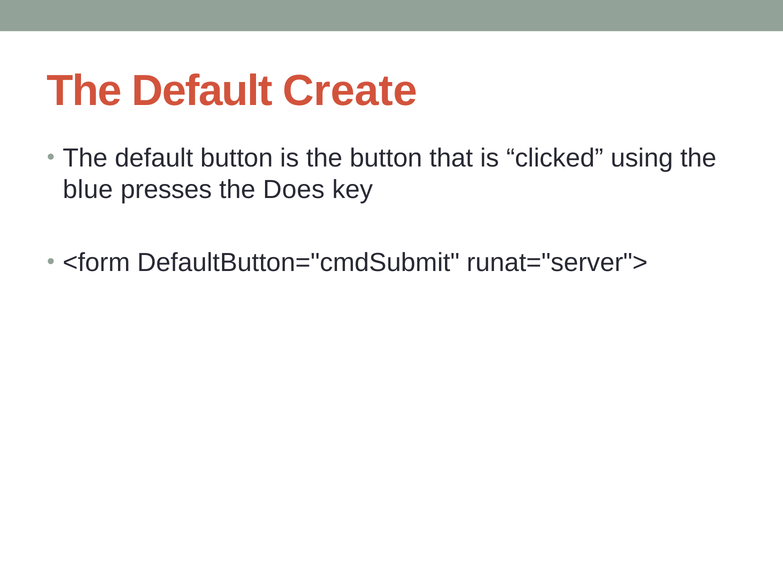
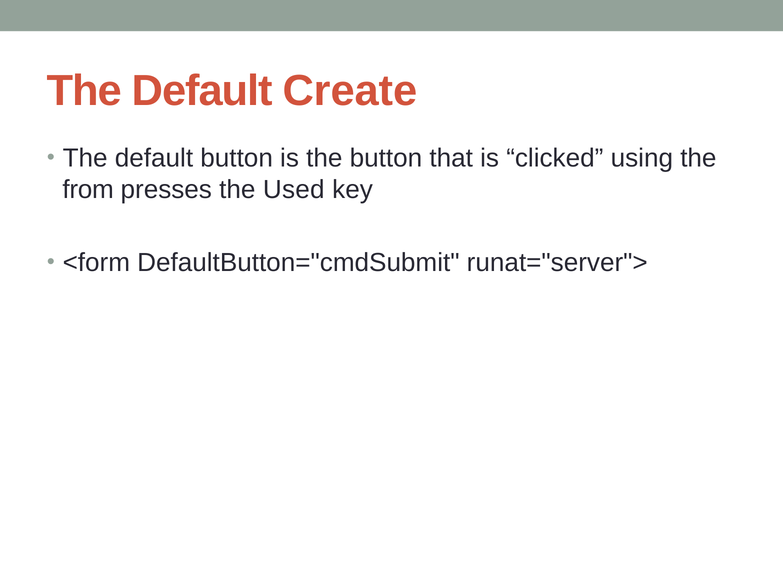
blue: blue -> from (88, 190)
Does: Does -> Used (294, 190)
